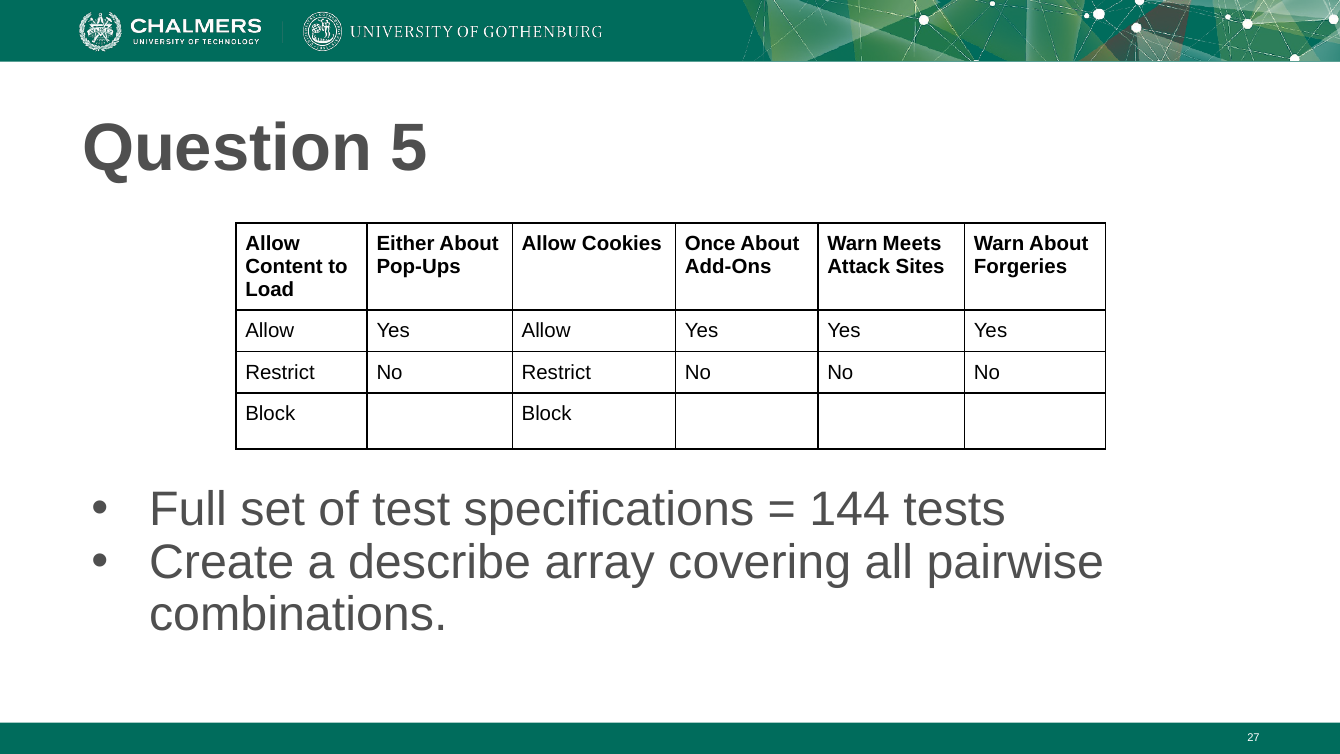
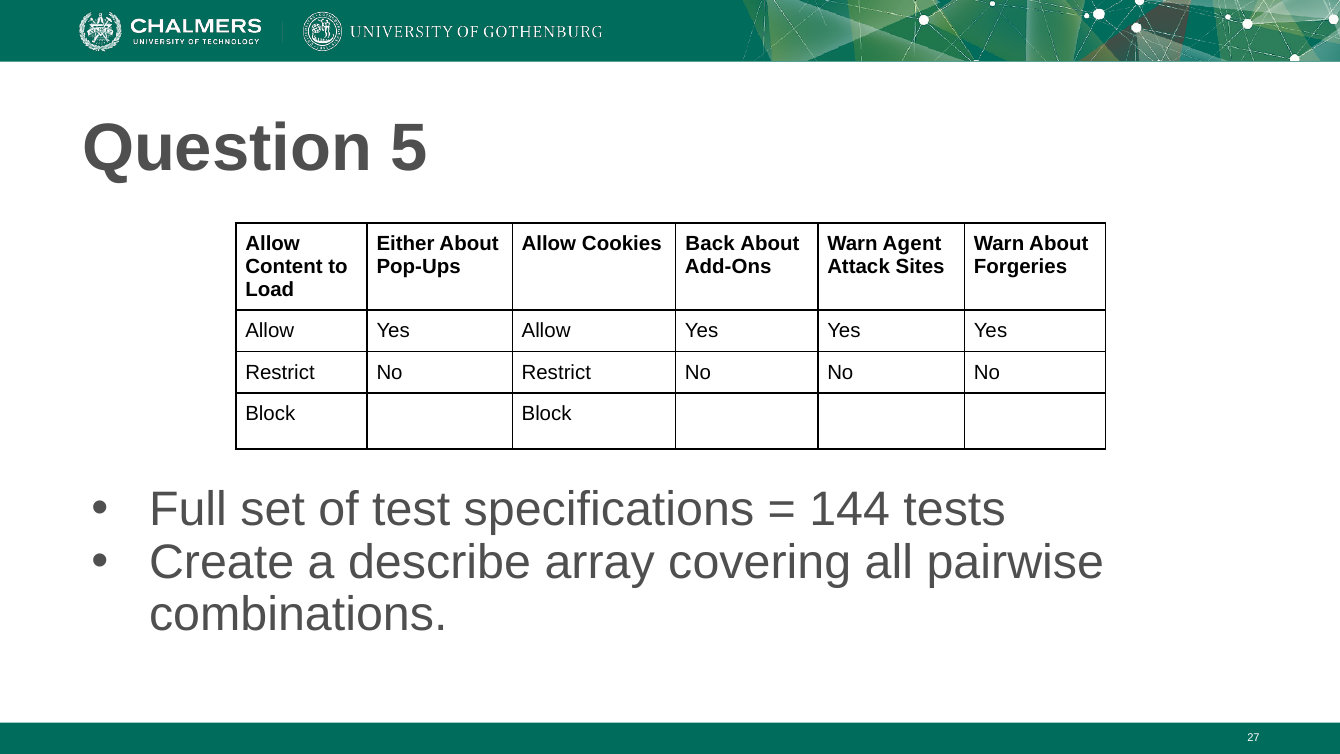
Once: Once -> Back (710, 244)
Meets: Meets -> Agent (912, 244)
